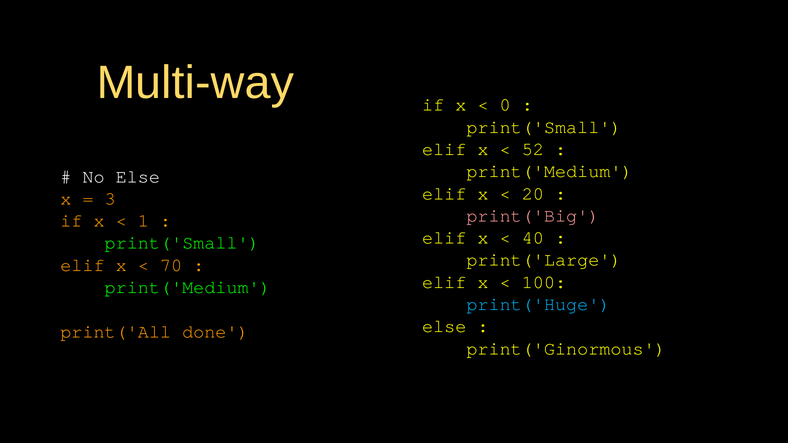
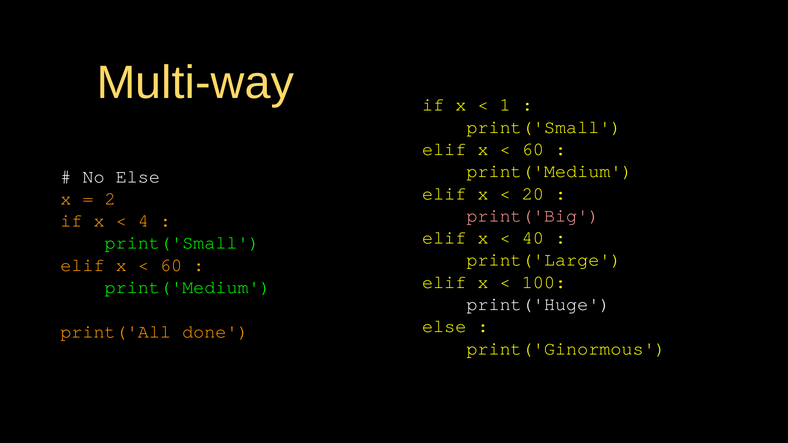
0: 0 -> 1 (505, 105)
52: 52 -> 60 (533, 149)
3: 3 -> 2 (110, 199)
1: 1 -> 4 (143, 221)
70: 70 -> 60 (171, 265)
print('Huge colour: light blue -> white (538, 304)
